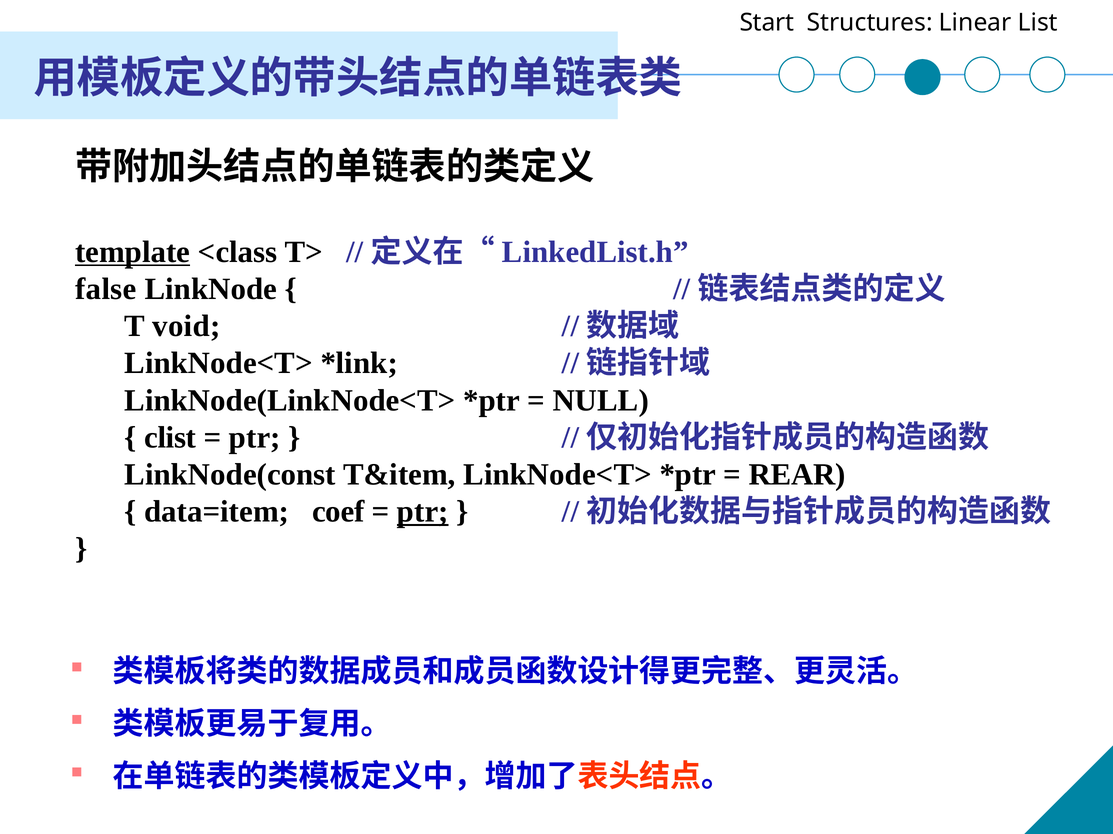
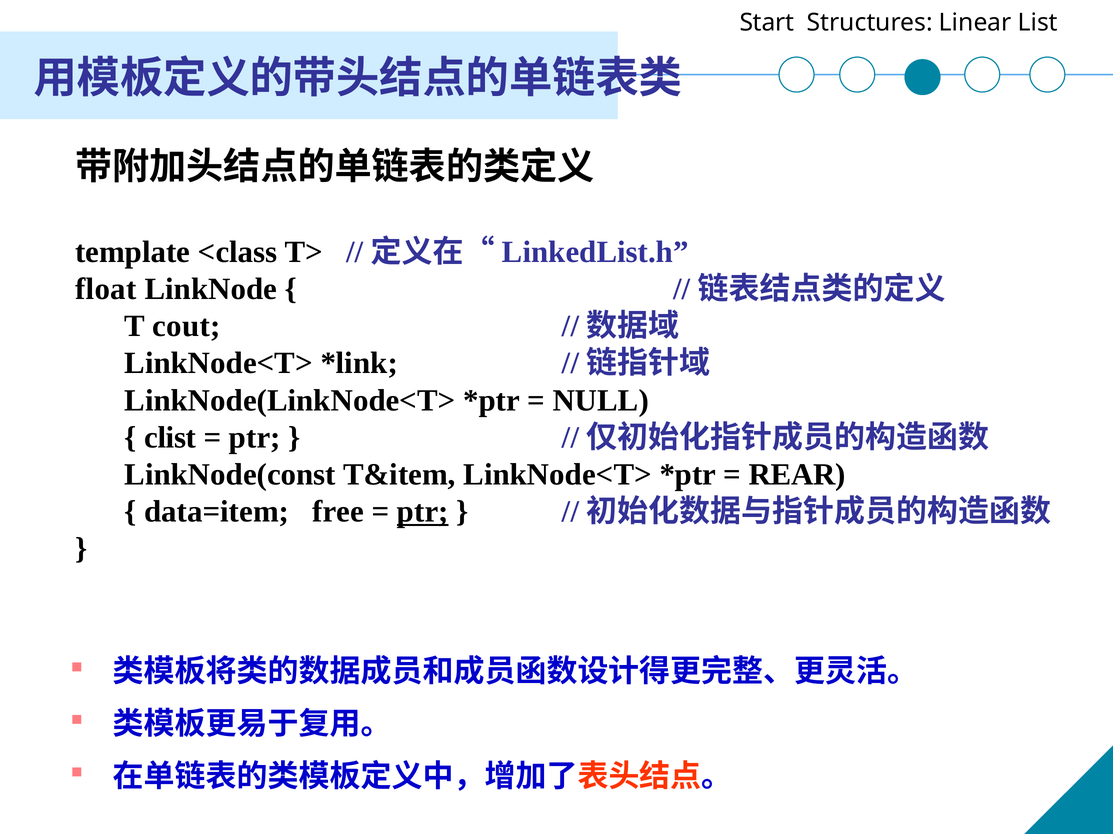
template underline: present -> none (133, 252)
false: false -> float (106, 289)
void: void -> cout (186, 326)
coef: coef -> free (338, 512)
